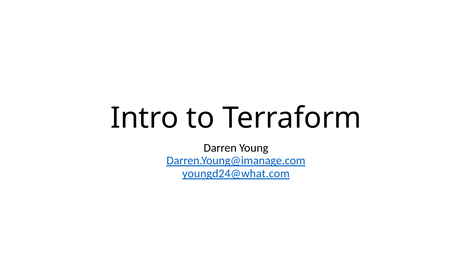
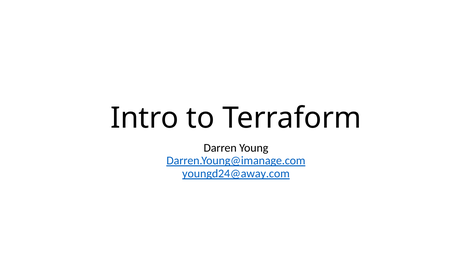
youngd24@what.com: youngd24@what.com -> youngd24@away.com (236, 173)
